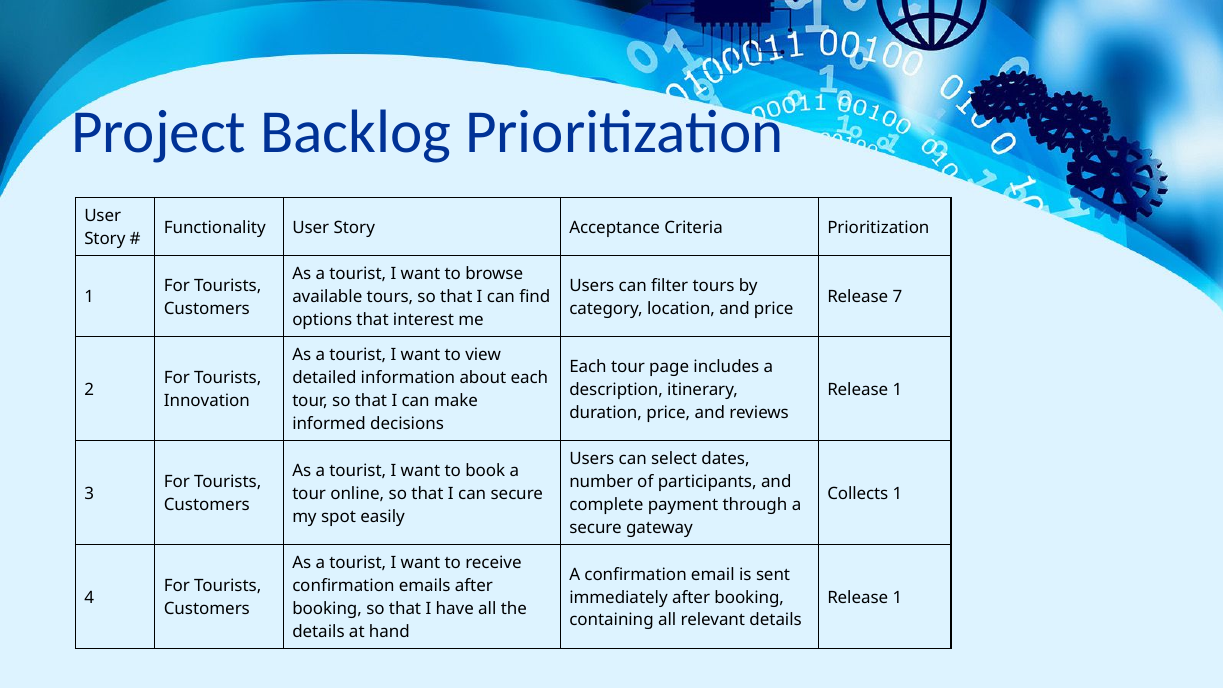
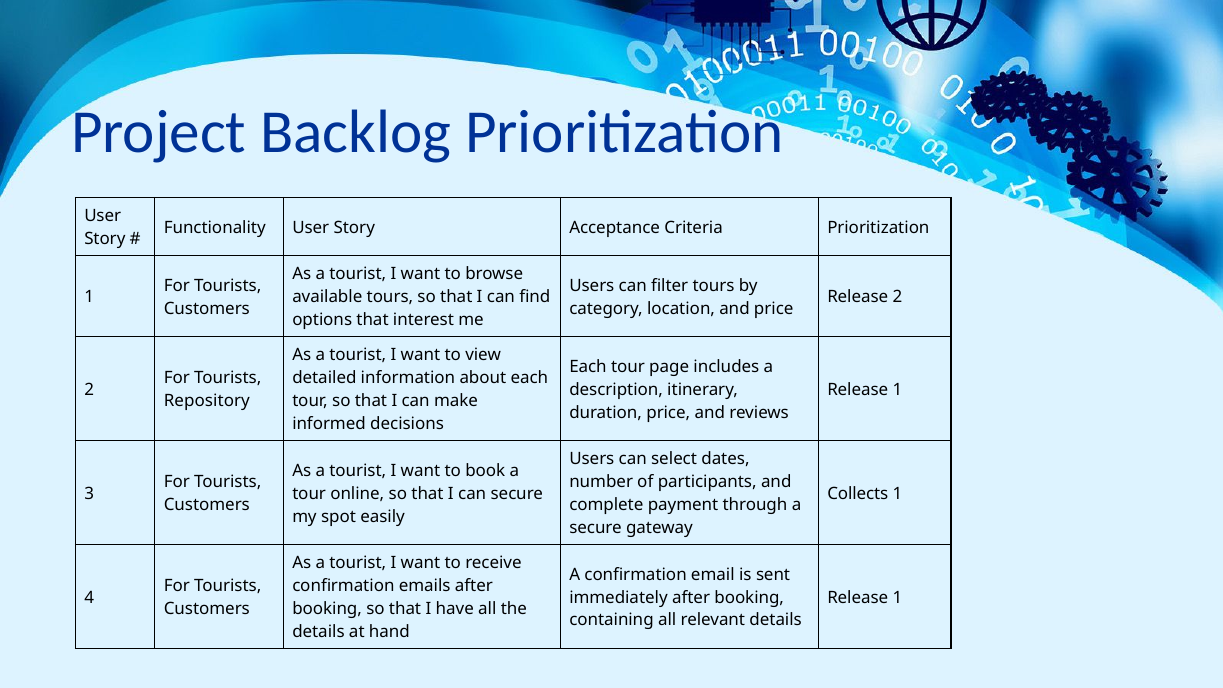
Release 7: 7 -> 2 (898, 297)
Innovation: Innovation -> Repository (207, 401)
